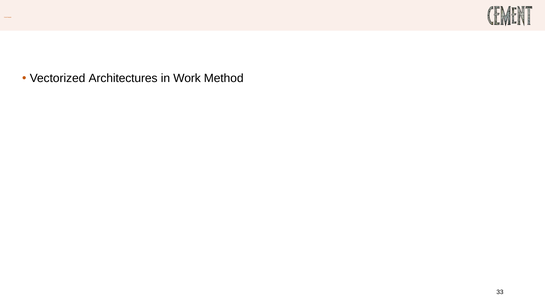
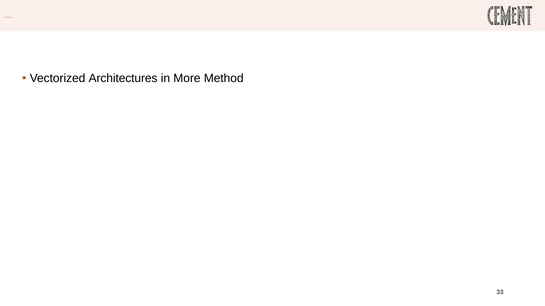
Work: Work -> More (187, 78)
